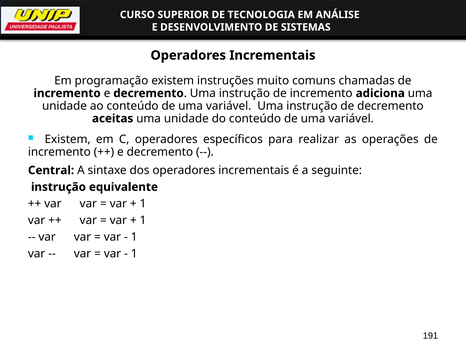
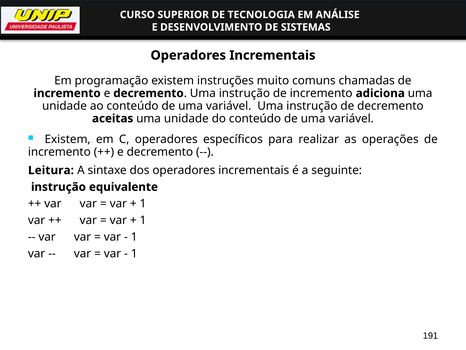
Central: Central -> Leitura (51, 170)
